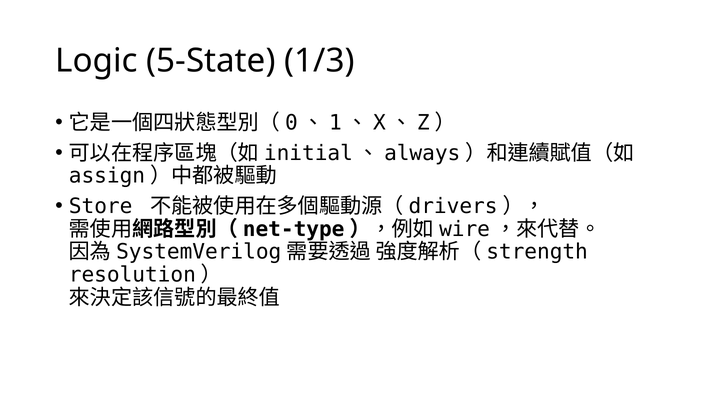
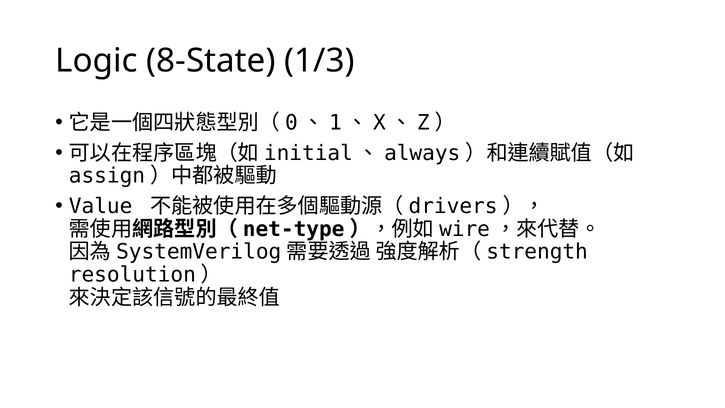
5-State: 5-State -> 8-State (211, 61)
Store: Store -> Value (101, 206)
